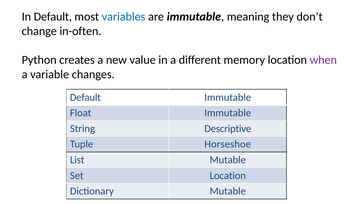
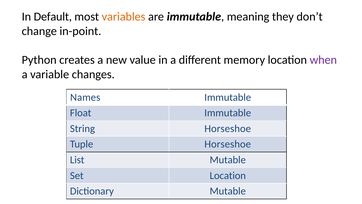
variables colour: blue -> orange (124, 17)
in-often: in-often -> in-point (80, 31)
Default: Default -> Names (85, 97)
String Descriptive: Descriptive -> Horseshoe (228, 128)
